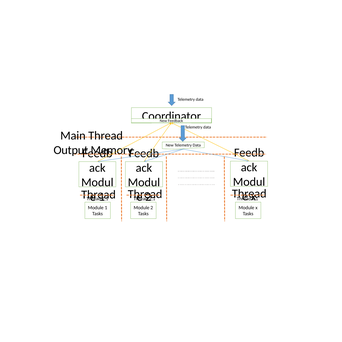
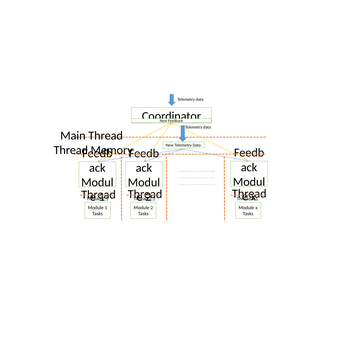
Output: Output -> Thread (71, 150)
